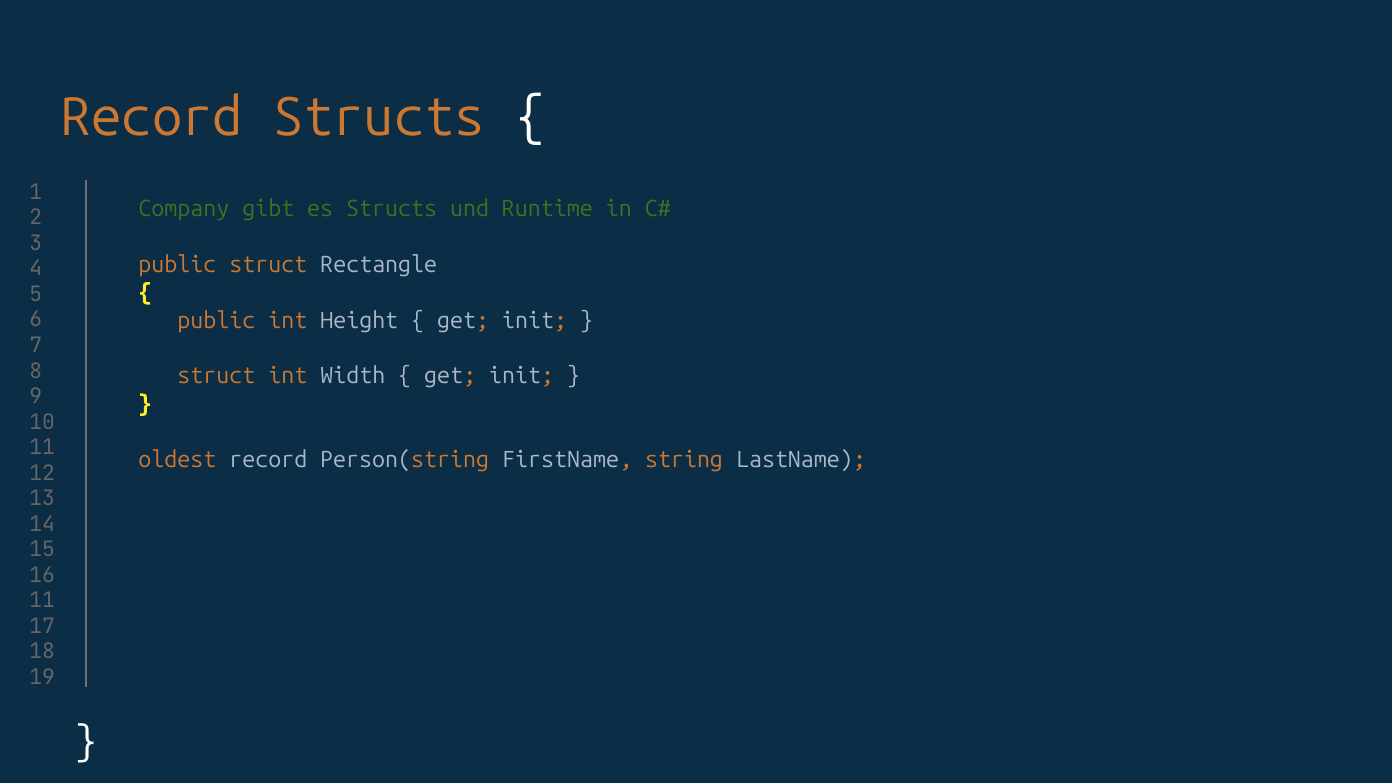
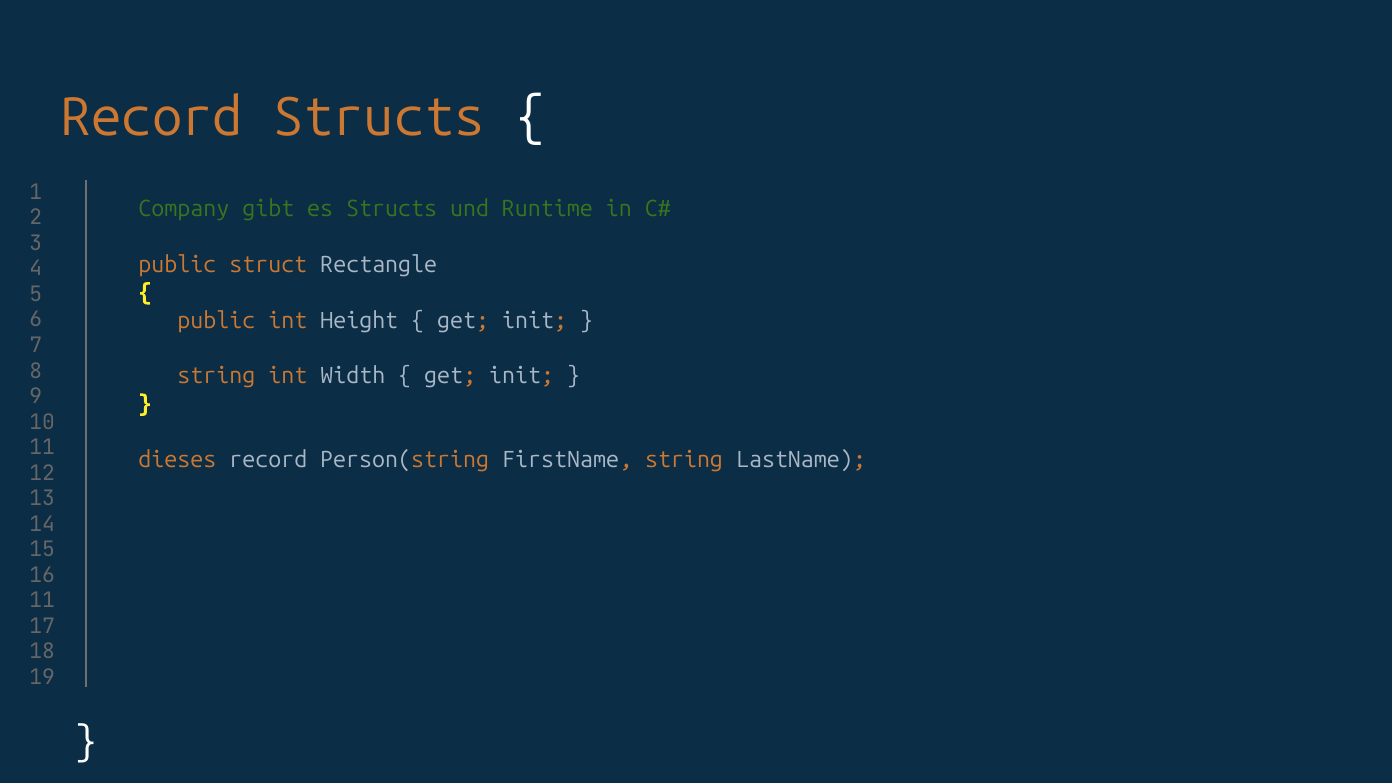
struct: struct -> string (216, 376)
oldest: oldest -> dieses (177, 460)
